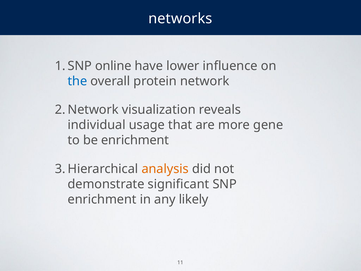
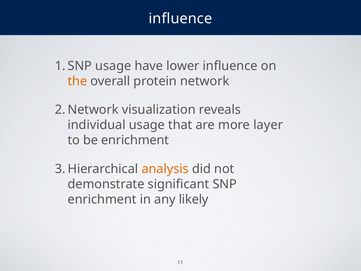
networks: networks -> influence (180, 19)
online: online -> usage (113, 66)
the colour: blue -> orange (77, 81)
gene: gene -> layer (268, 125)
